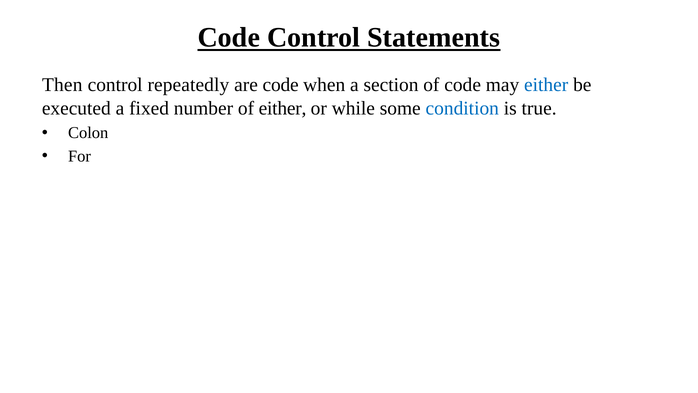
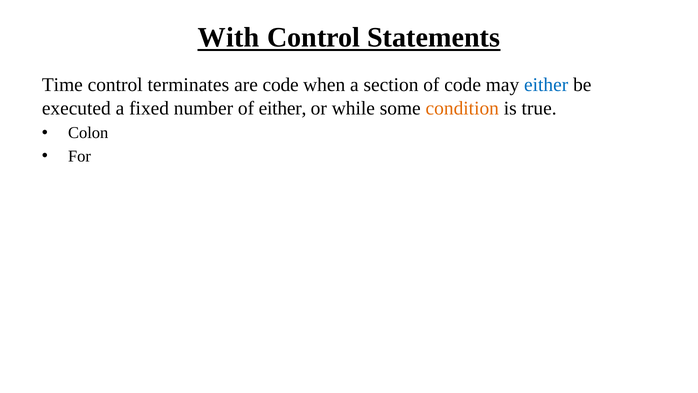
Code: Code -> With (229, 38)
Then: Then -> Time (62, 85)
repeatedly: repeatedly -> terminates (188, 85)
condition colour: blue -> orange (462, 108)
